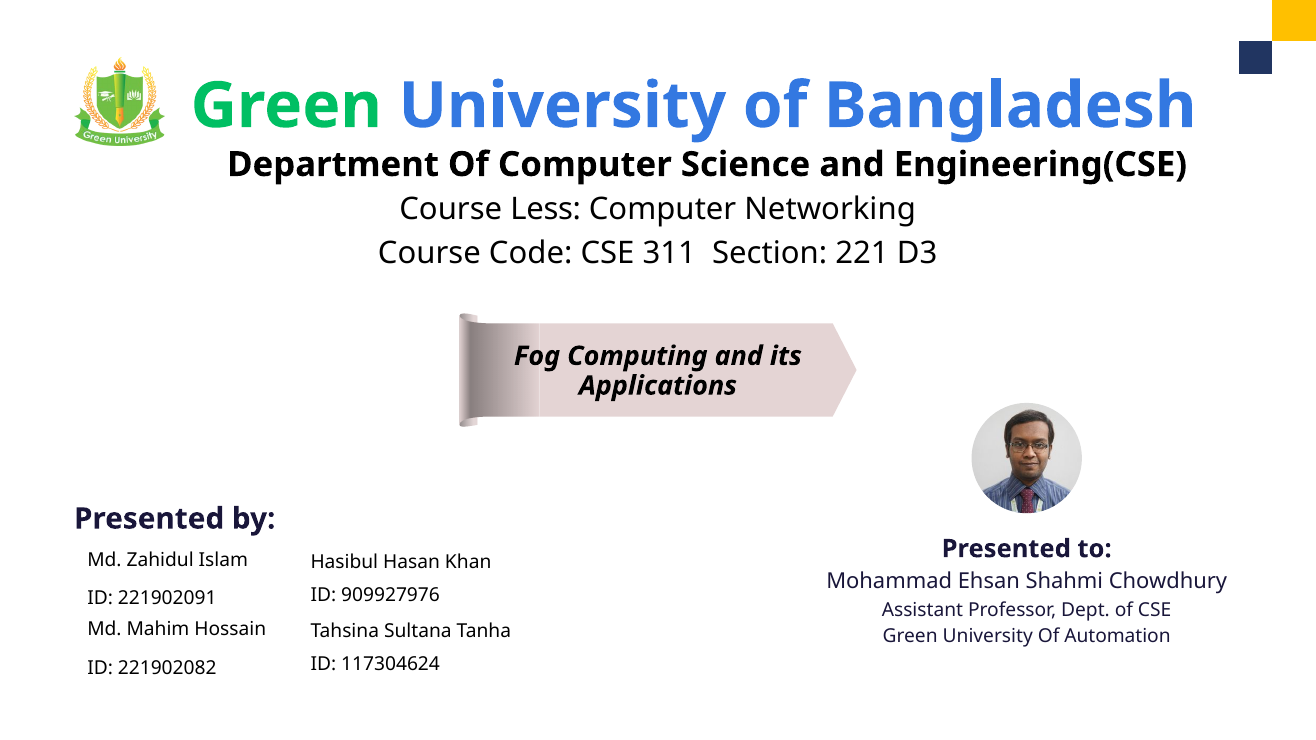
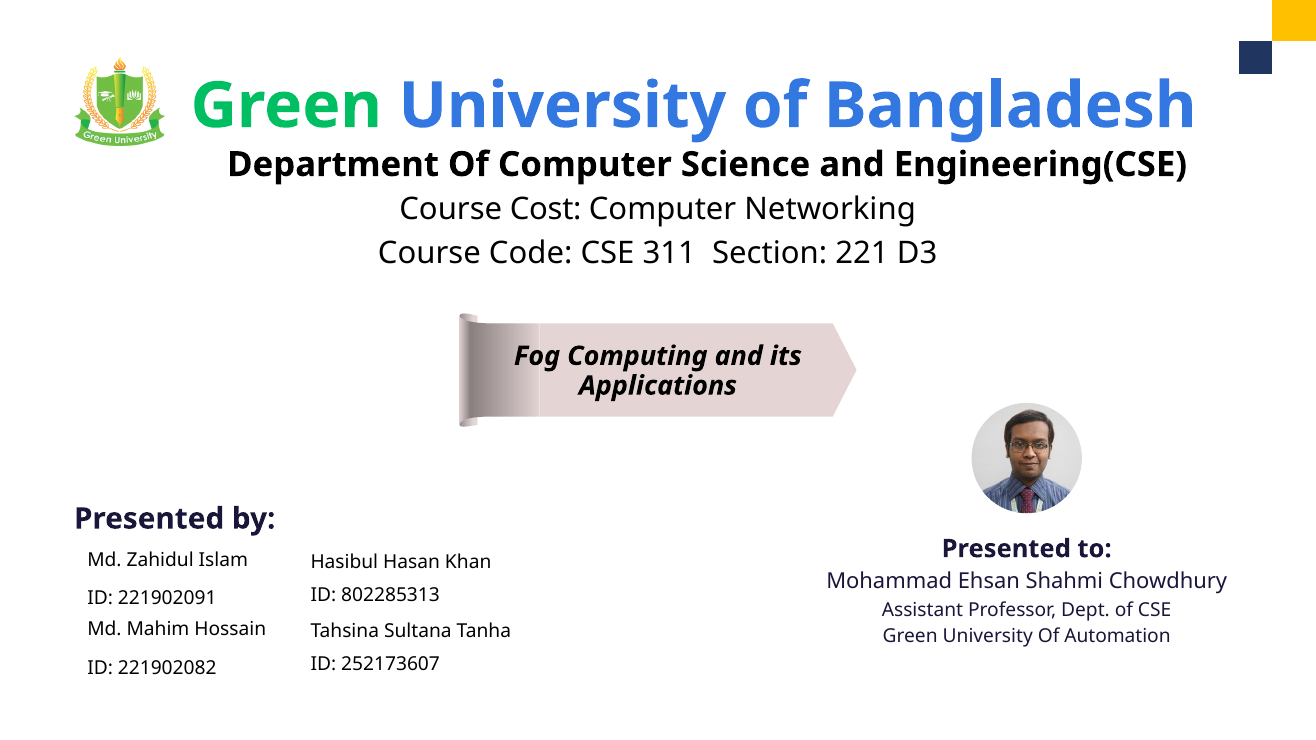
Less: Less -> Cost (546, 210)
909927976: 909927976 -> 802285313 (391, 595)
117304624: 117304624 -> 252173607 (391, 664)
